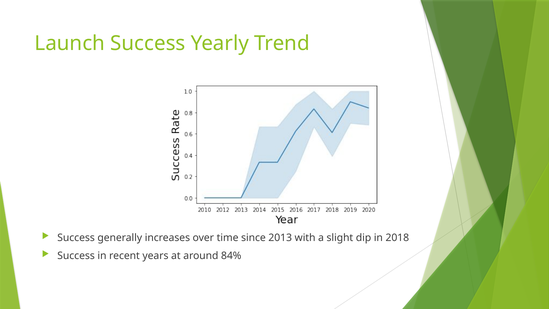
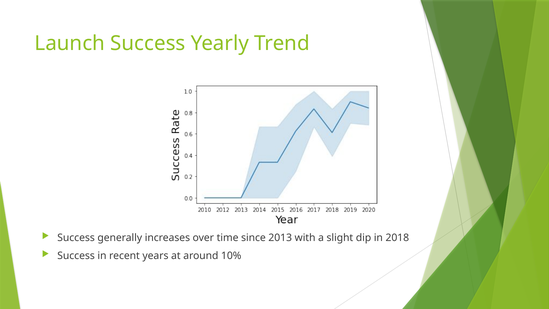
84%: 84% -> 10% (231, 256)
